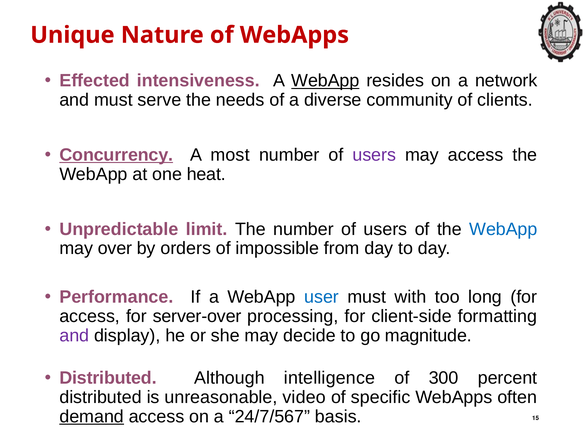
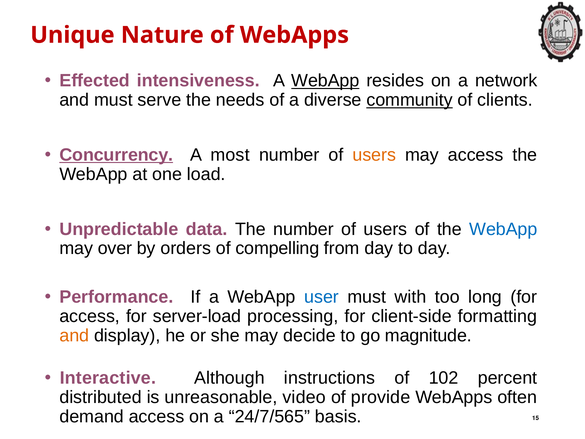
community underline: none -> present (410, 100)
users colour: purple -> orange (374, 155)
heat: heat -> load (206, 174)
limit: limit -> data (207, 229)
impossible: impossible -> compelling (277, 248)
server-over: server-over -> server-load (197, 316)
and colour: purple -> orange (74, 335)
Distributed: Distributed -> Interactive (108, 378)
intelligence: intelligence -> instructions (330, 378)
300: 300 -> 102 (444, 378)
specific: specific -> provide (381, 397)
demand underline: present -> none (92, 416)
24/7/567: 24/7/567 -> 24/7/565 (269, 416)
